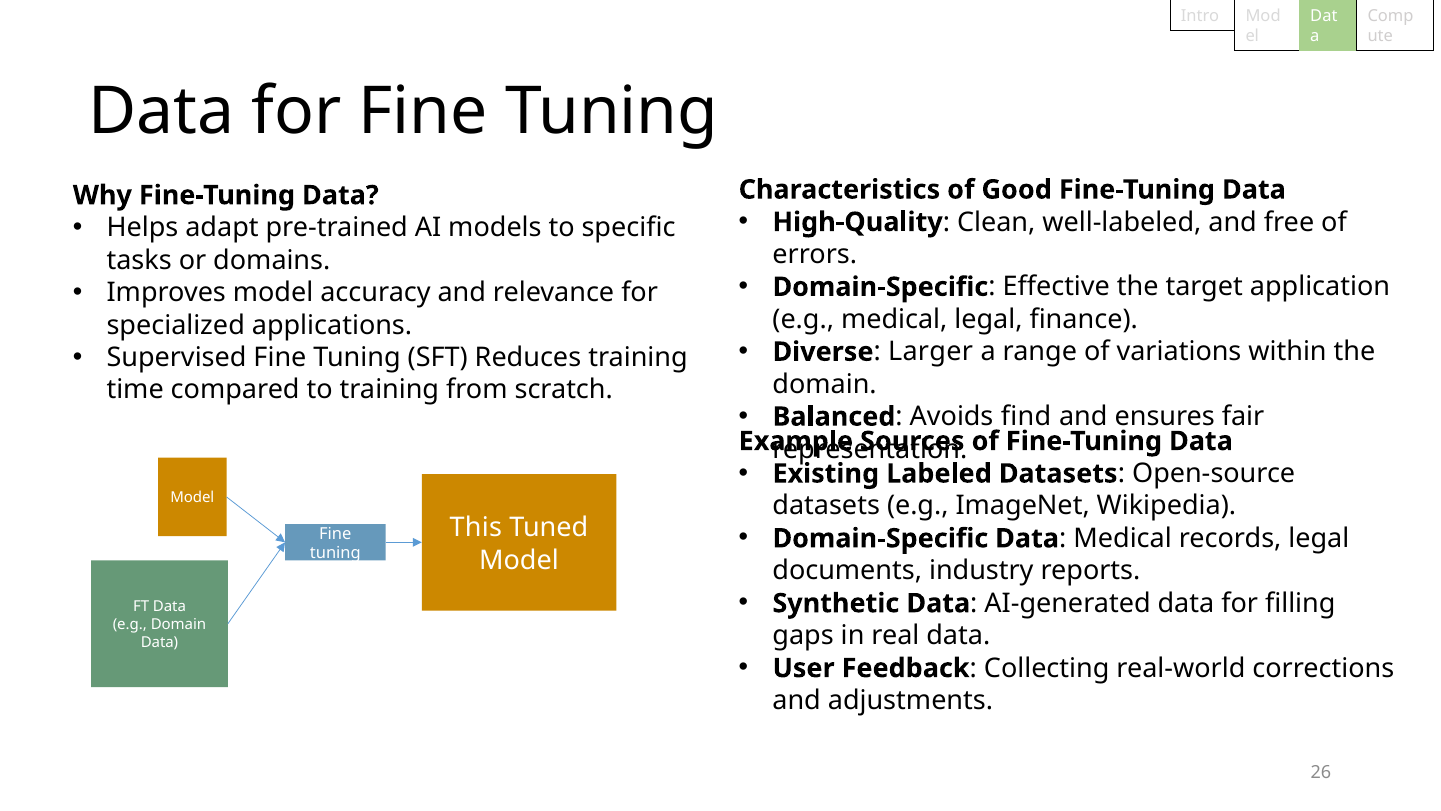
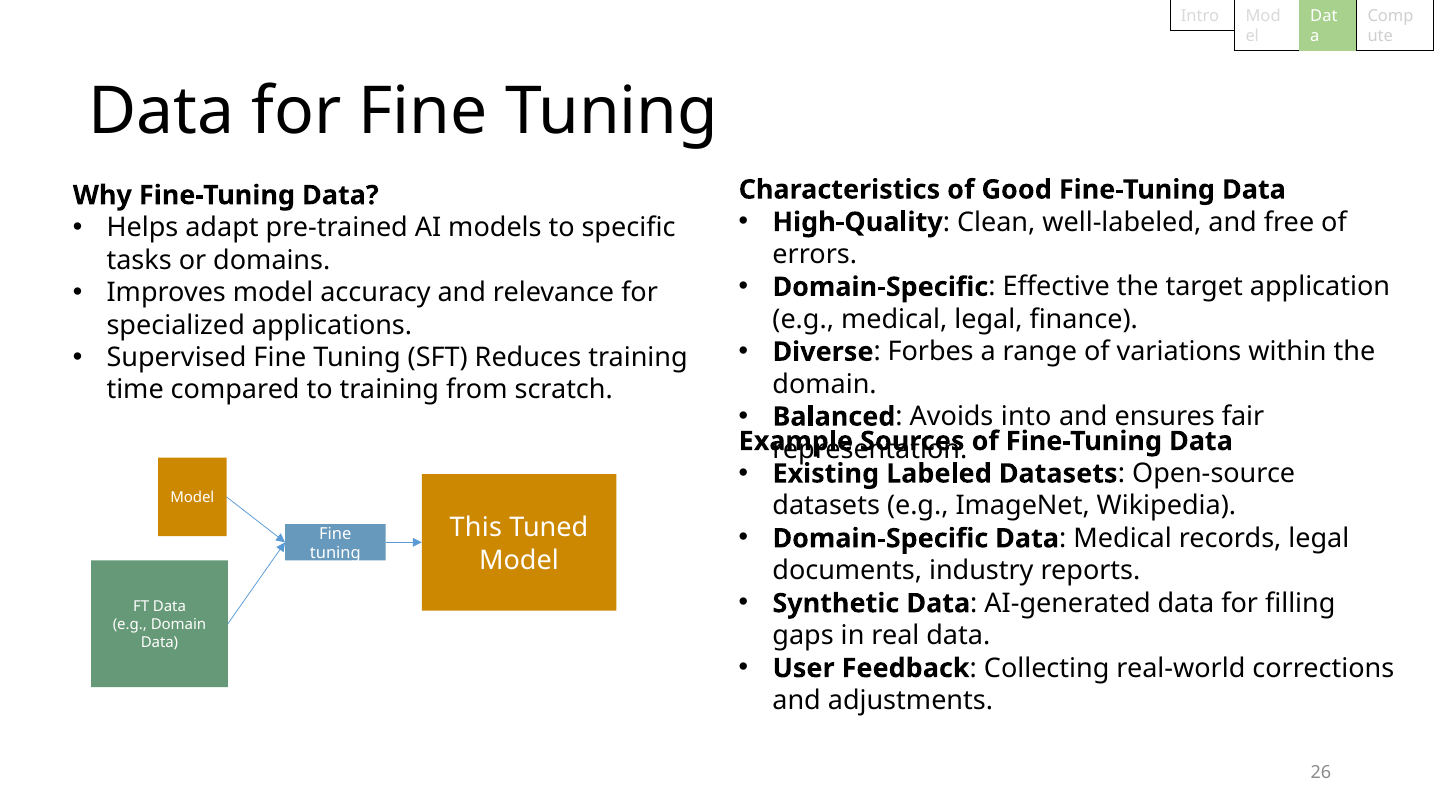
Larger: Larger -> Forbes (931, 352)
find: find -> into (1026, 417)
